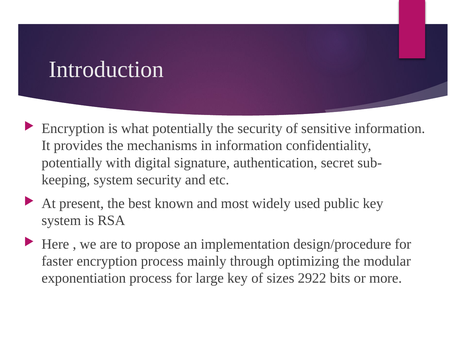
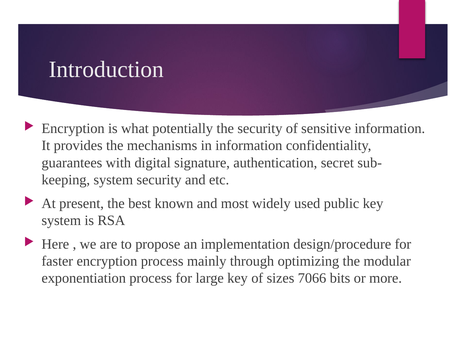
potentially: potentially -> guarantees (72, 162)
2922: 2922 -> 7066 (312, 278)
